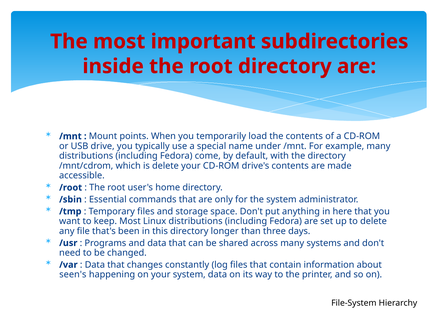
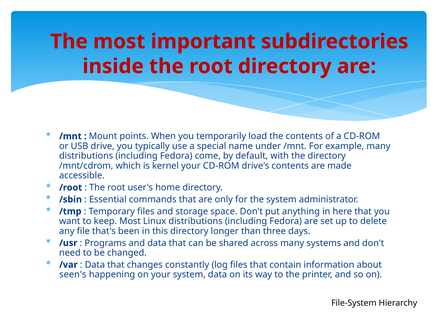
is delete: delete -> kernel (165, 166)
